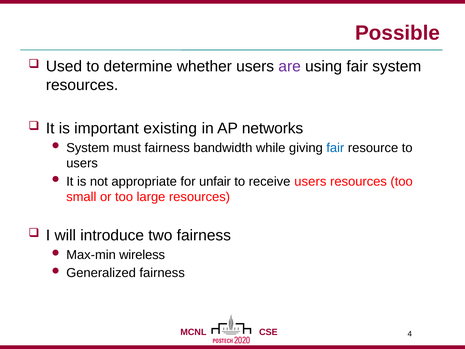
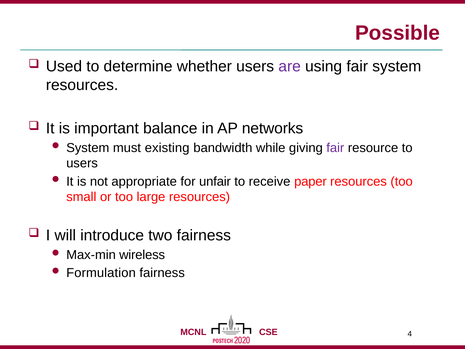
existing: existing -> balance (170, 128)
must fairness: fairness -> existing (167, 148)
fair colour: blue -> purple (335, 148)
receive users: users -> paper (310, 181)
Generalized: Generalized -> Formulation (101, 273)
